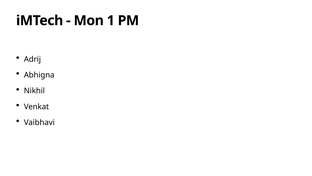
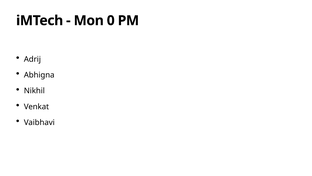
1: 1 -> 0 (111, 21)
